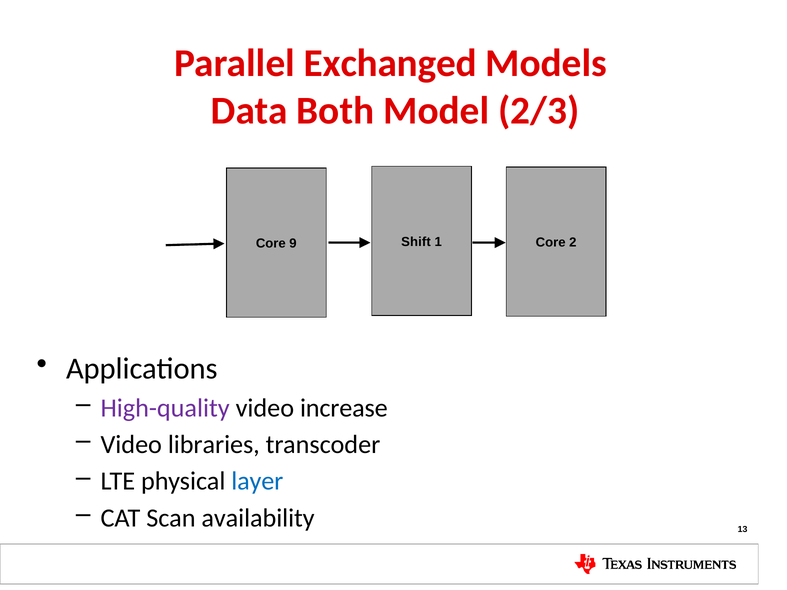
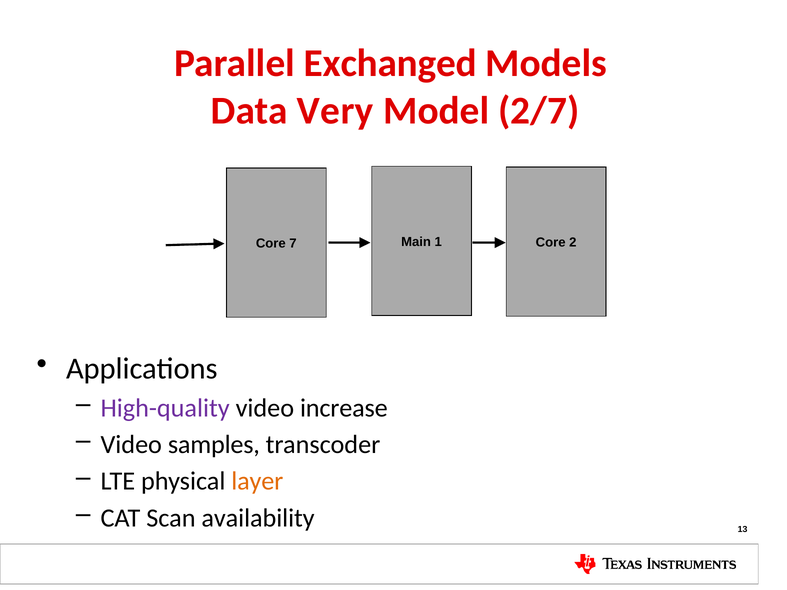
Both: Both -> Very (335, 111)
2/3: 2/3 -> 2/7 (539, 111)
Shift: Shift -> Main (416, 242)
9: 9 -> 7 (293, 244)
libraries: libraries -> samples (214, 445)
layer colour: blue -> orange (257, 482)
